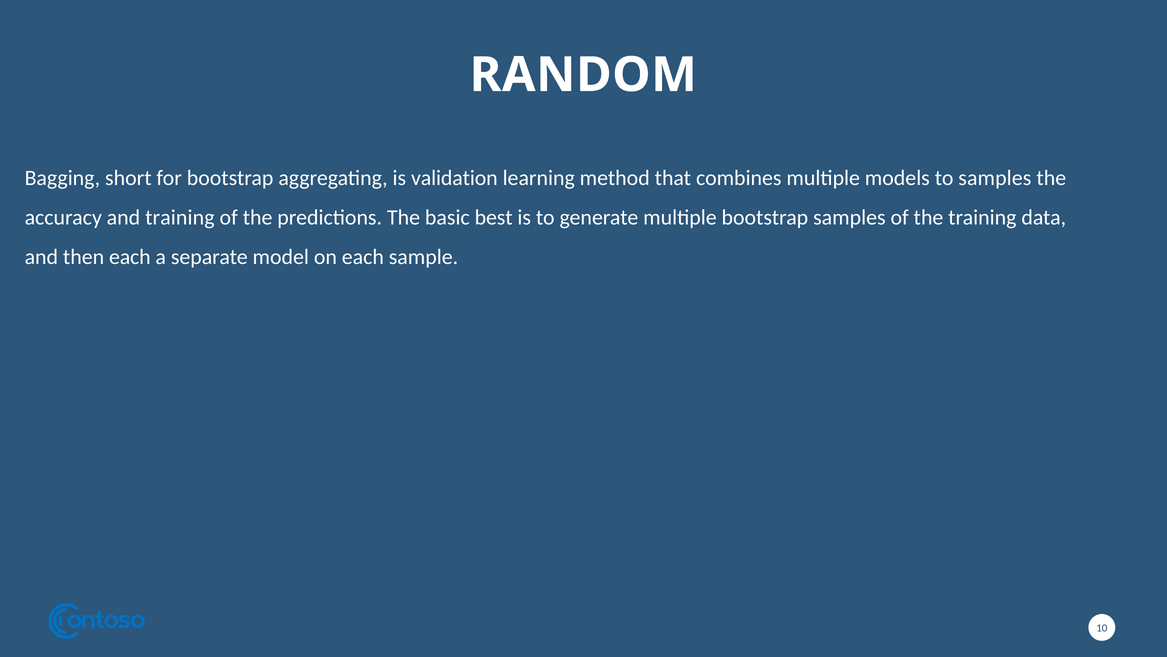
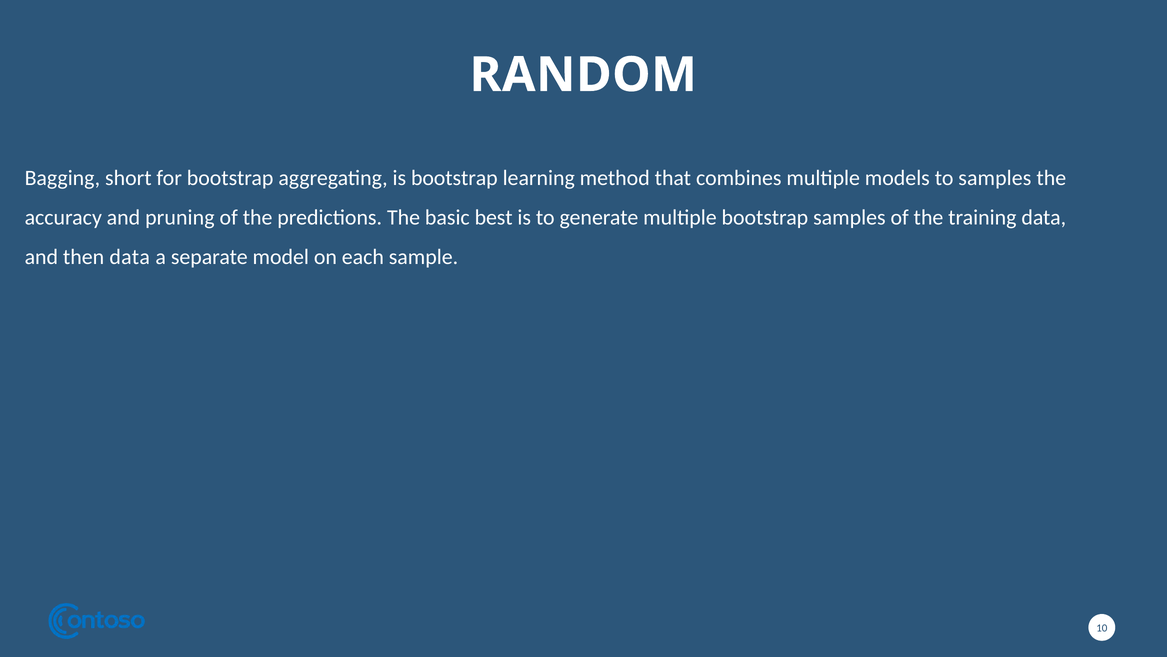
is validation: validation -> bootstrap (454, 178)
and training: training -> pruning (180, 217)
then each: each -> data (130, 257)
